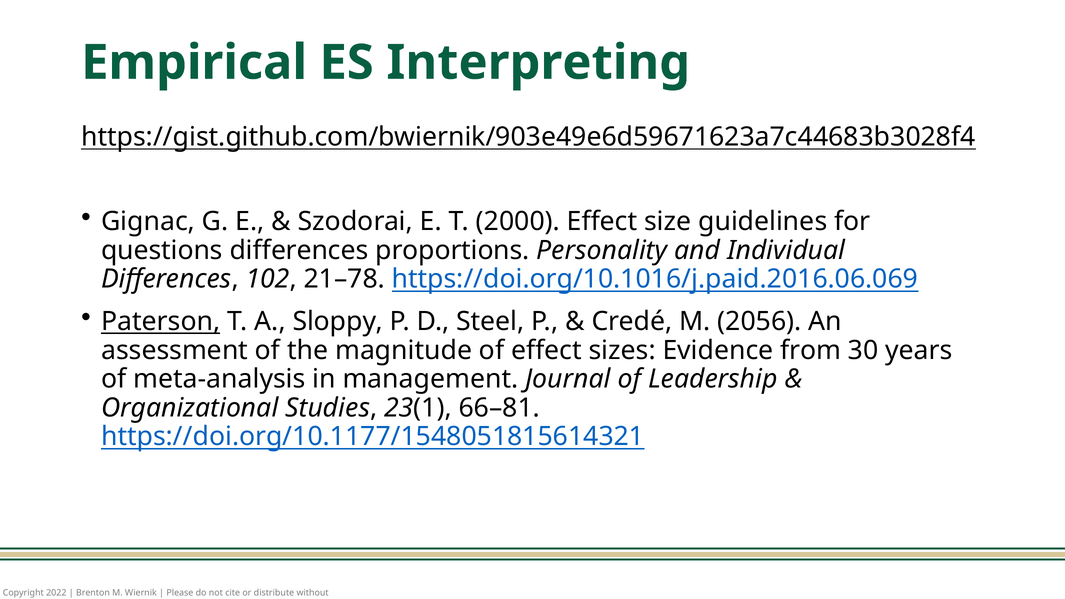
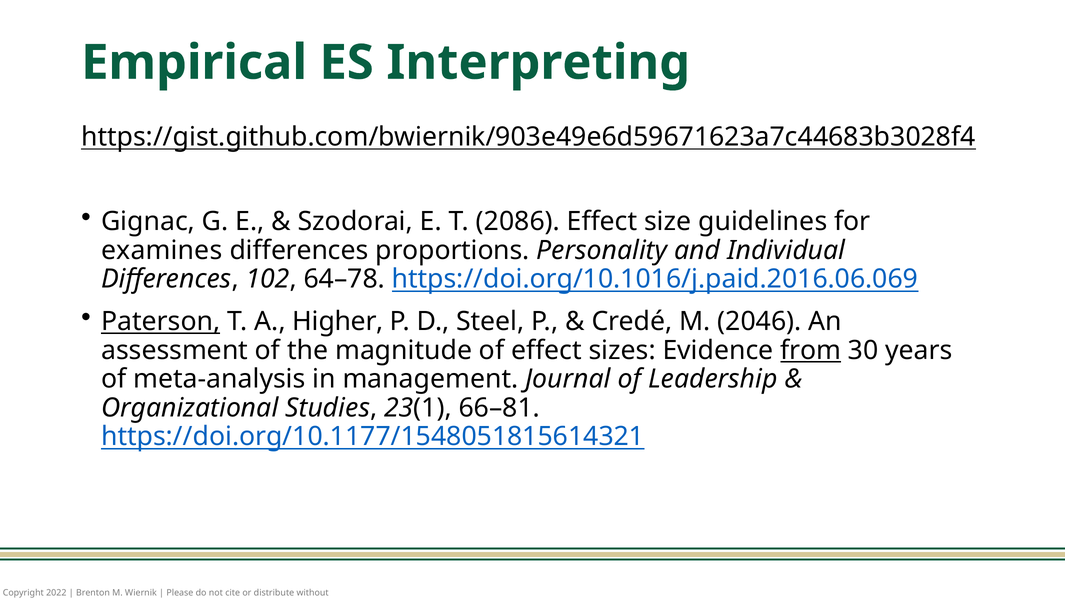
2000: 2000 -> 2086 (518, 222)
questions: questions -> examines (162, 250)
21–78: 21–78 -> 64–78 (344, 279)
Sloppy: Sloppy -> Higher (338, 322)
2056: 2056 -> 2046 (759, 322)
from underline: none -> present (811, 350)
